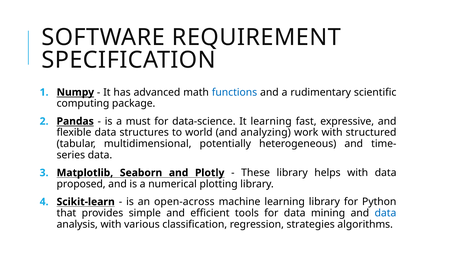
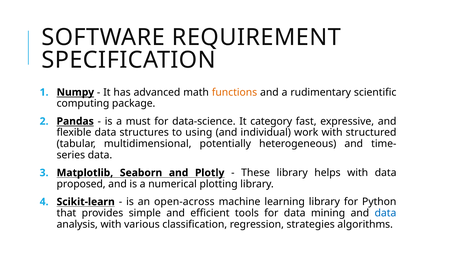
functions colour: blue -> orange (235, 92)
It learning: learning -> category (271, 121)
world: world -> using (199, 132)
analyzing: analyzing -> individual (266, 132)
